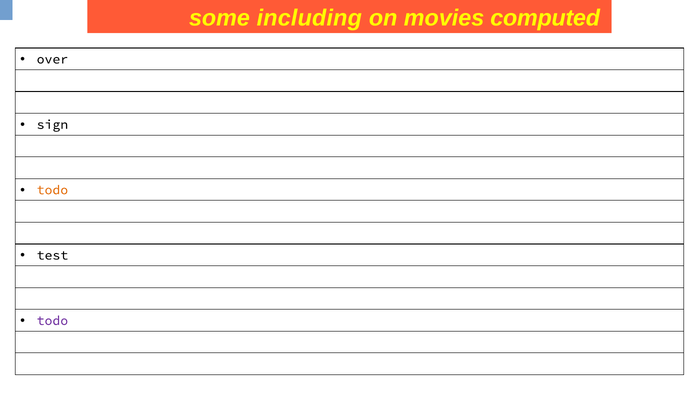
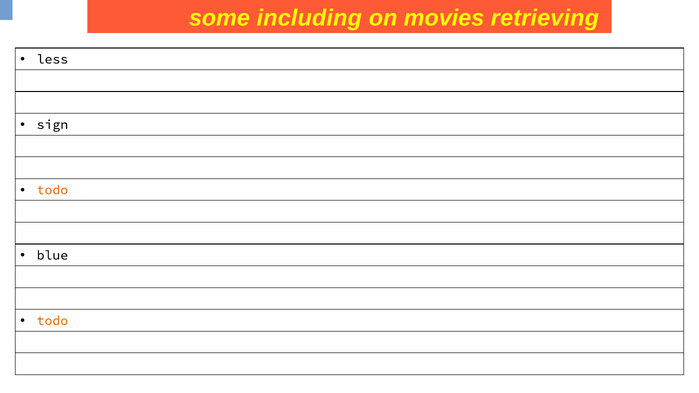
computed: computed -> retrieving (545, 18)
over: over -> less (52, 59)
test: test -> blue (52, 255)
todo colour: purple -> orange (52, 321)
